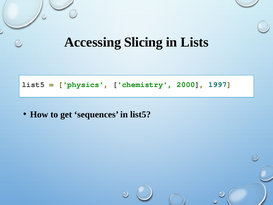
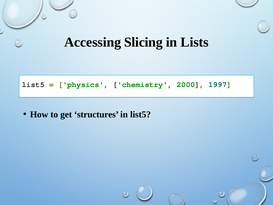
sequences: sequences -> structures (96, 114)
